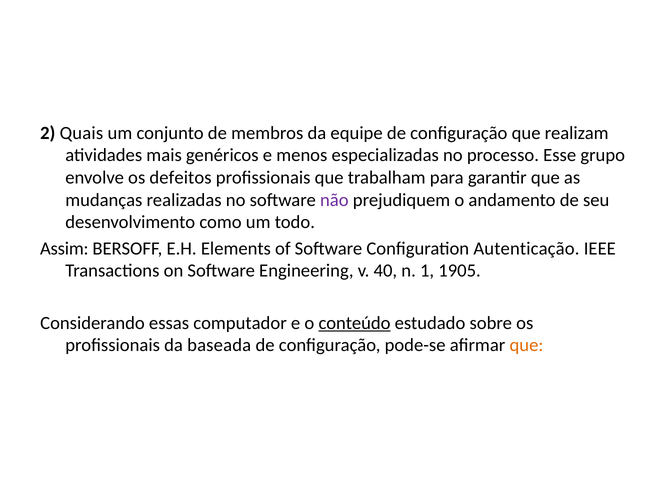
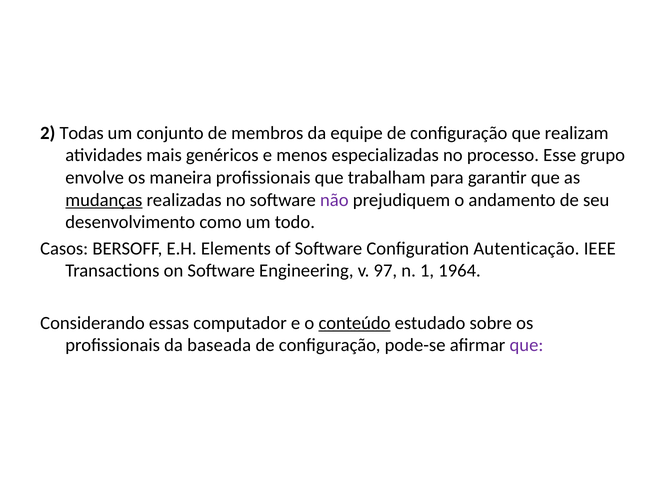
Quais: Quais -> Todas (82, 133)
defeitos: defeitos -> maneira (181, 178)
mudanças underline: none -> present (104, 200)
Assim: Assim -> Casos (64, 249)
40: 40 -> 97 (385, 271)
1905: 1905 -> 1964 (460, 271)
que colour: orange -> purple (526, 346)
